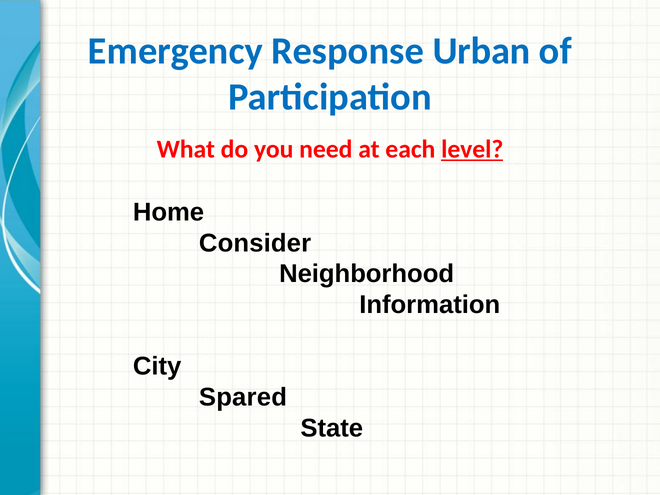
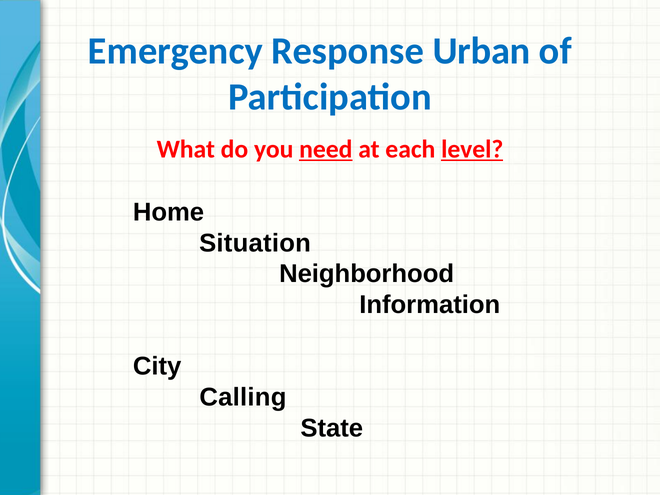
need underline: none -> present (326, 149)
Consider: Consider -> Situation (255, 243)
Spared: Spared -> Calling (243, 397)
